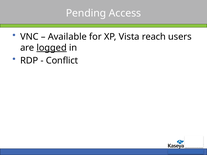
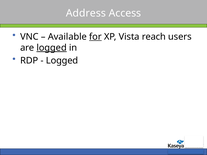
Pending: Pending -> Address (86, 13)
for underline: none -> present (95, 37)
Conflict: Conflict -> Logged (62, 61)
